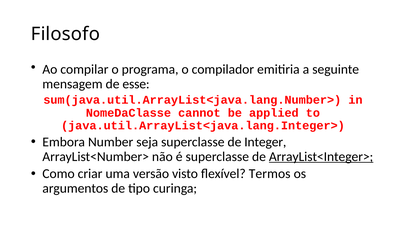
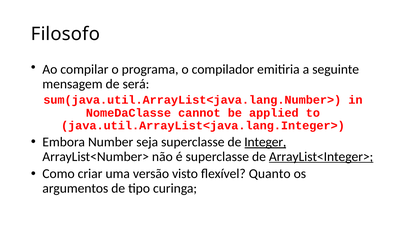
esse: esse -> será (136, 84)
Integer underline: none -> present (265, 142)
Termos: Termos -> Quanto (270, 174)
